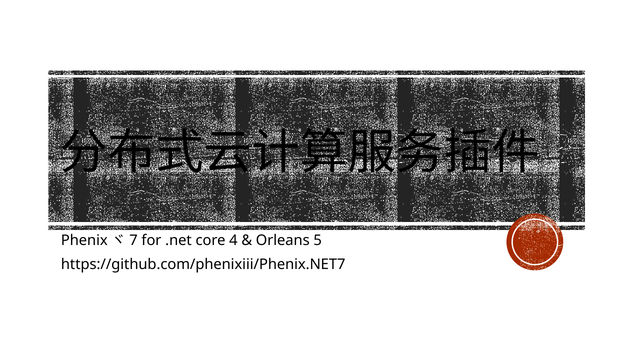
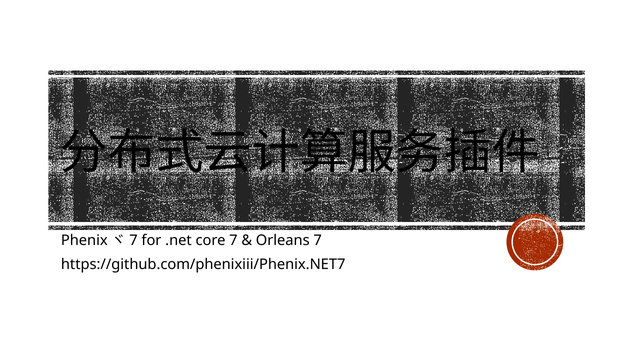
core 4: 4 -> 7 (233, 241)
Orleans 5: 5 -> 7 (318, 241)
